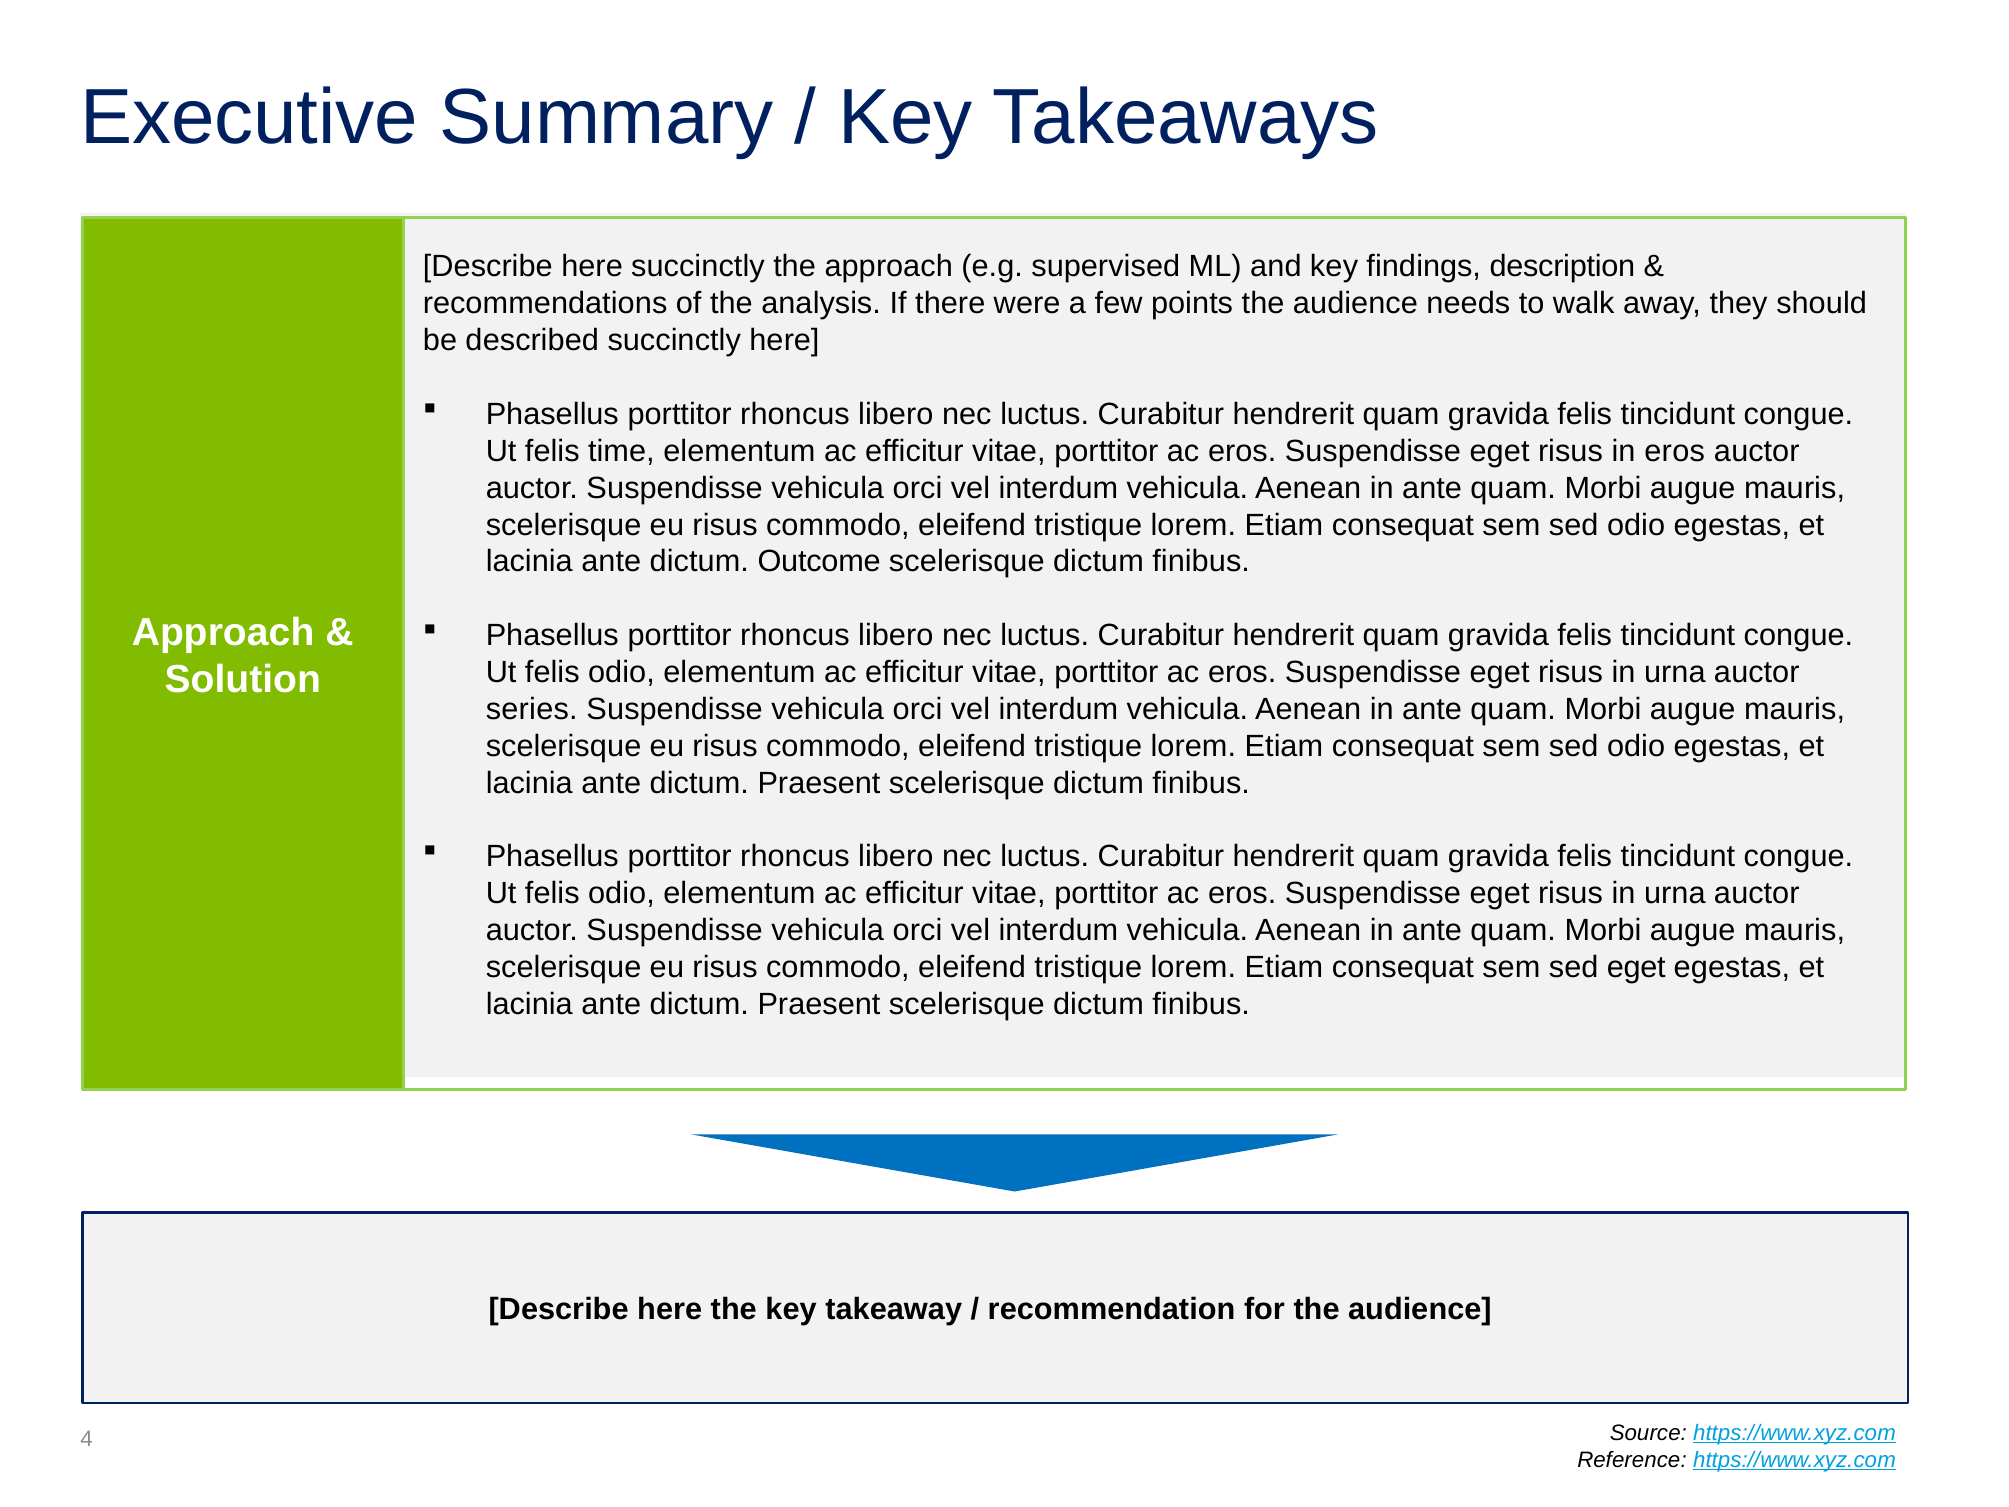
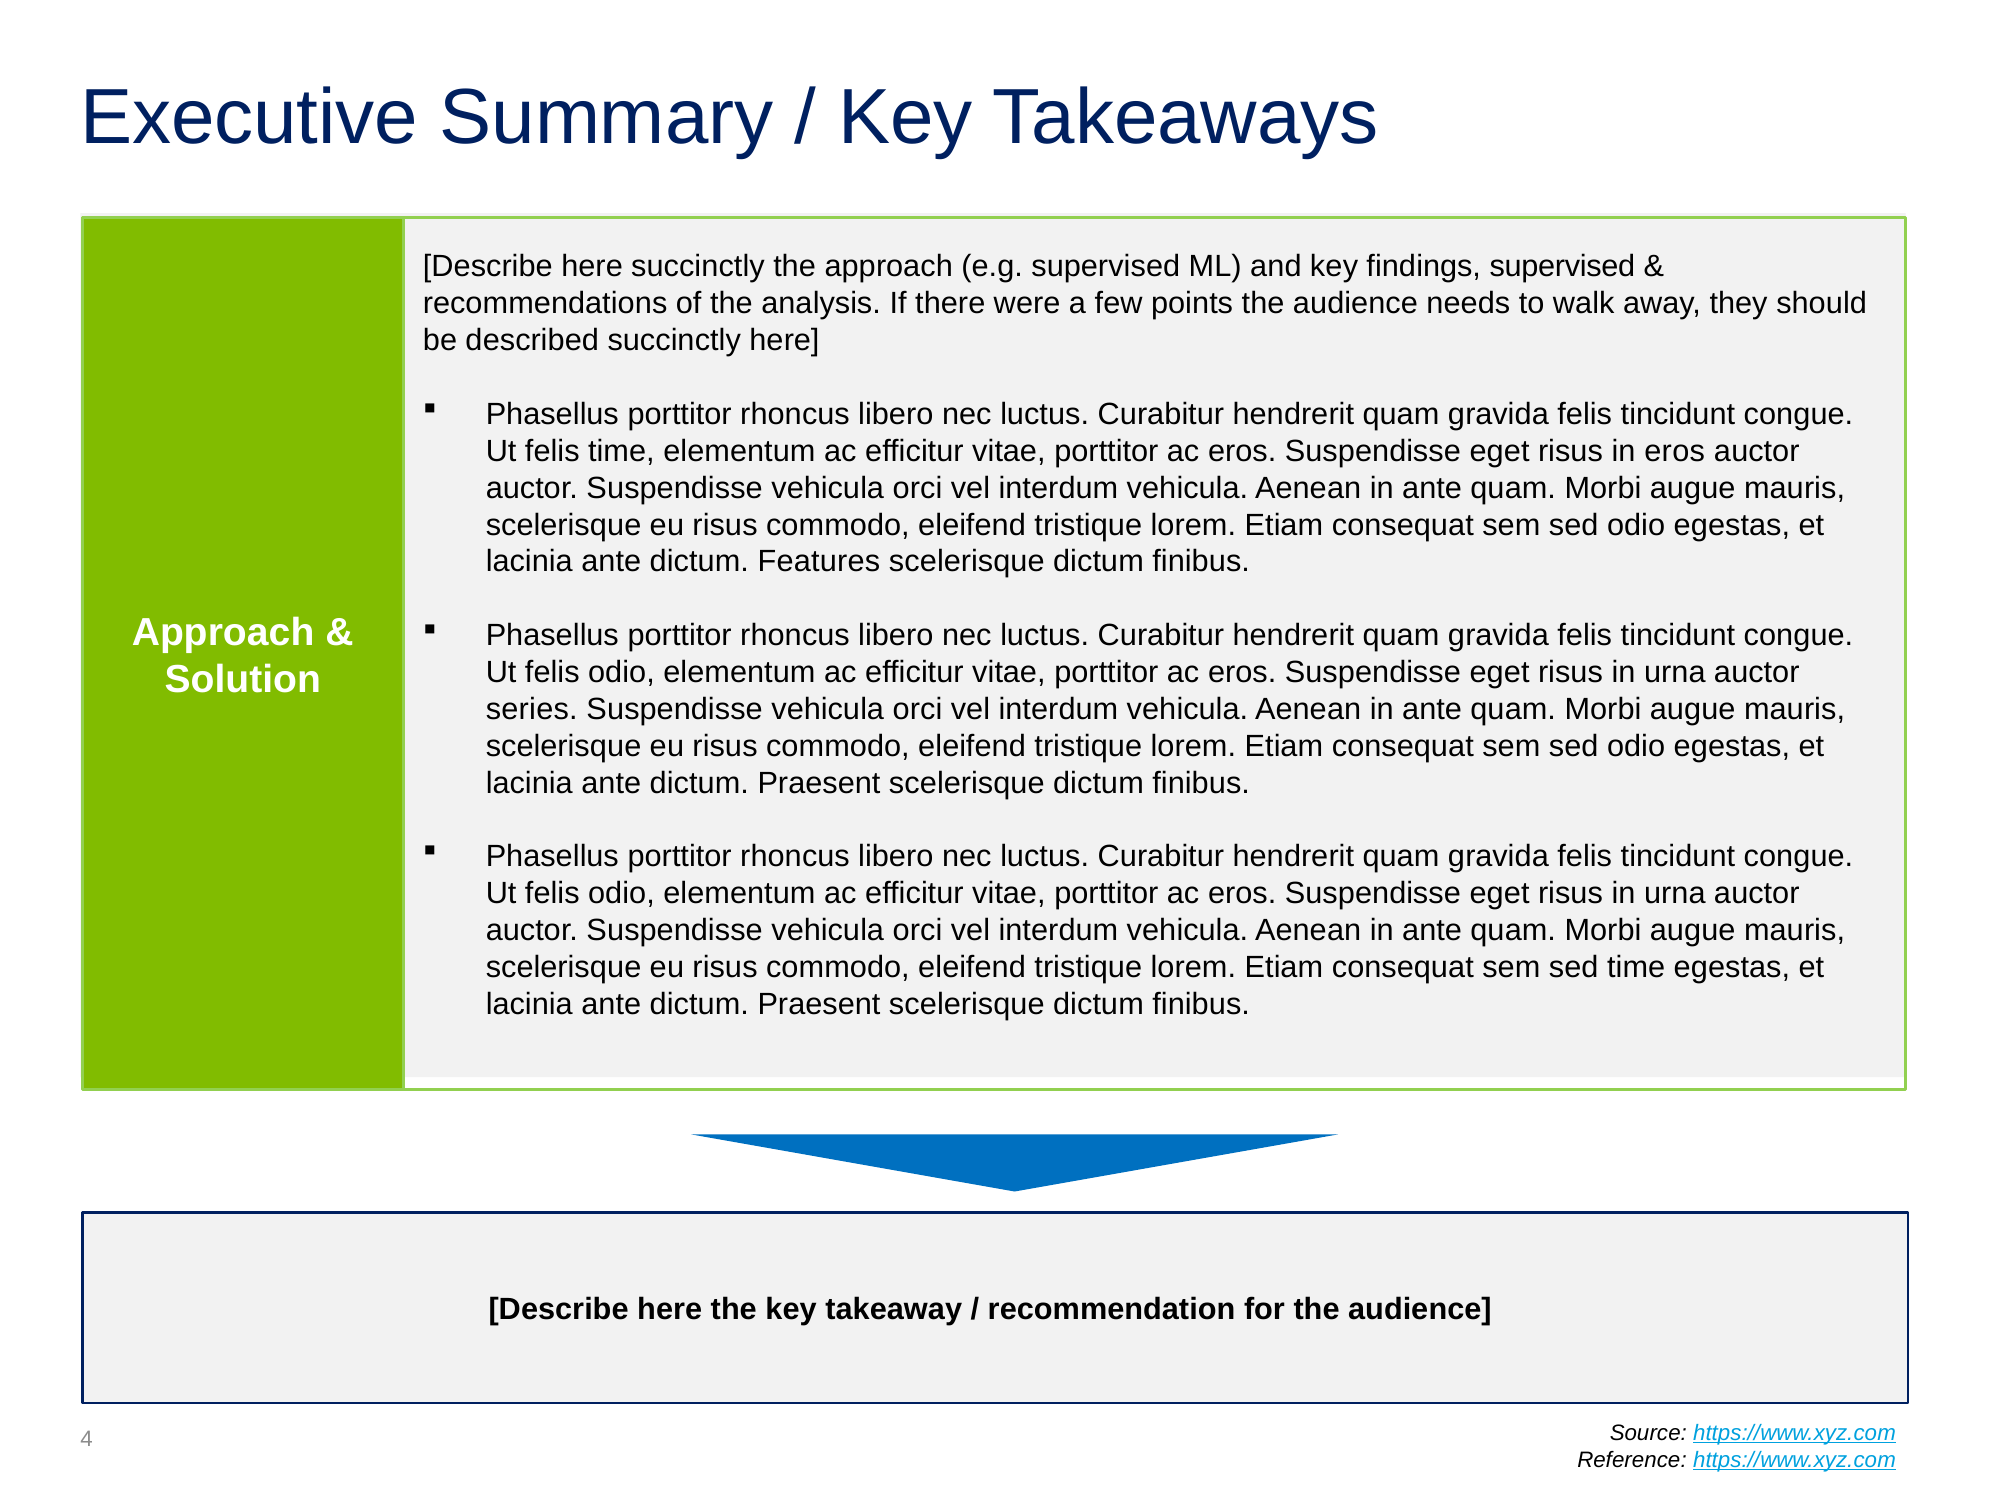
findings description: description -> supervised (1562, 267)
Outcome: Outcome -> Features (819, 562)
sed eget: eget -> time (1636, 967)
